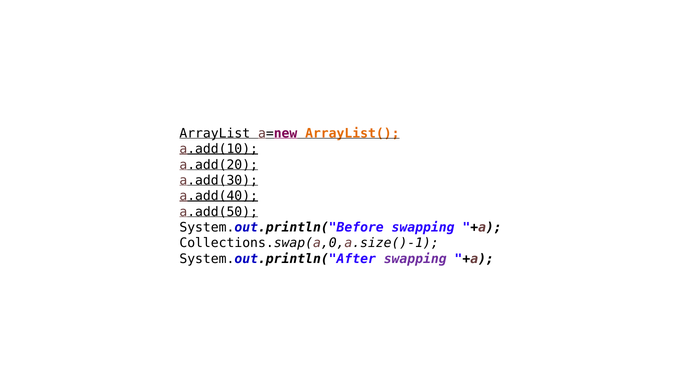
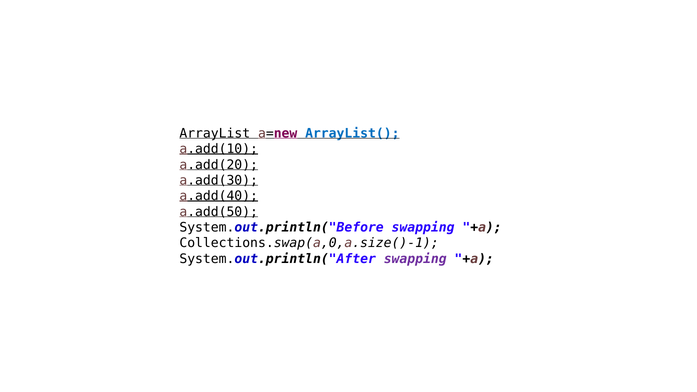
ArrayList( colour: orange -> blue (352, 133)
